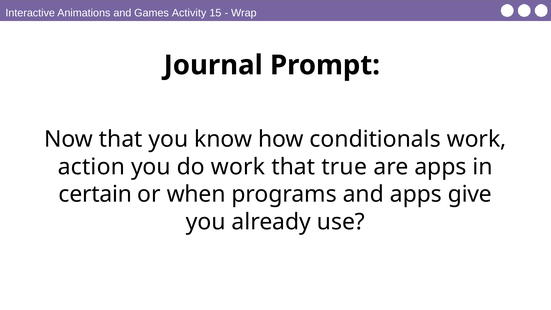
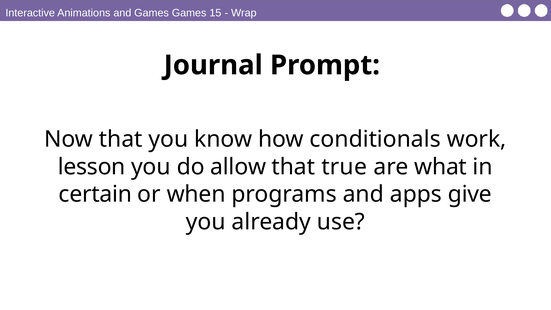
Games Activity: Activity -> Games (189, 13)
action: action -> lesson (92, 167)
do work: work -> allow (238, 167)
are apps: apps -> what (441, 167)
